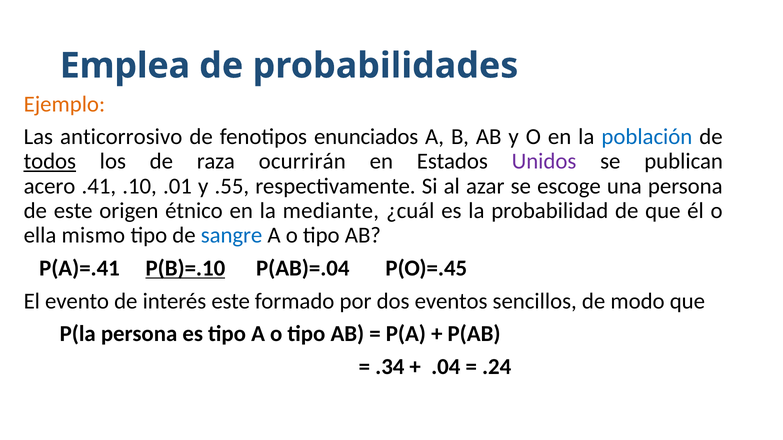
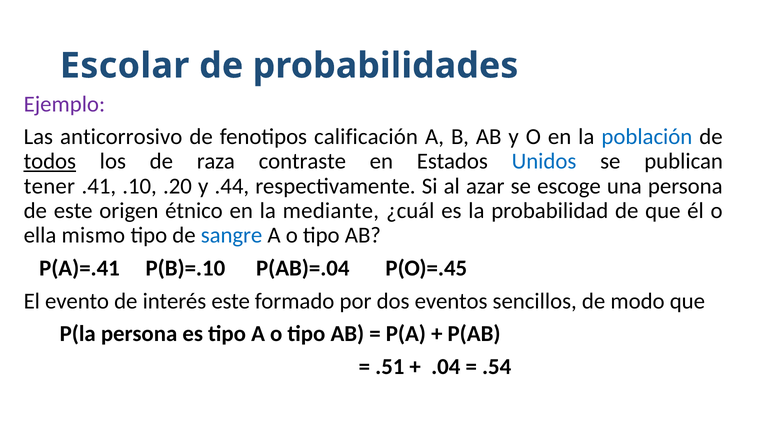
Emplea: Emplea -> Escolar (125, 66)
Ejemplo colour: orange -> purple (64, 104)
enunciados: enunciados -> calificación (366, 137)
ocurrirán: ocurrirán -> contraste (302, 162)
Unidos colour: purple -> blue (544, 162)
acero: acero -> tener (49, 186)
.01: .01 -> .20 (177, 186)
.55: .55 -> .44 (232, 186)
P(B)=.10 underline: present -> none (185, 268)
.34: .34 -> .51 (390, 367)
.24: .24 -> .54 (497, 367)
